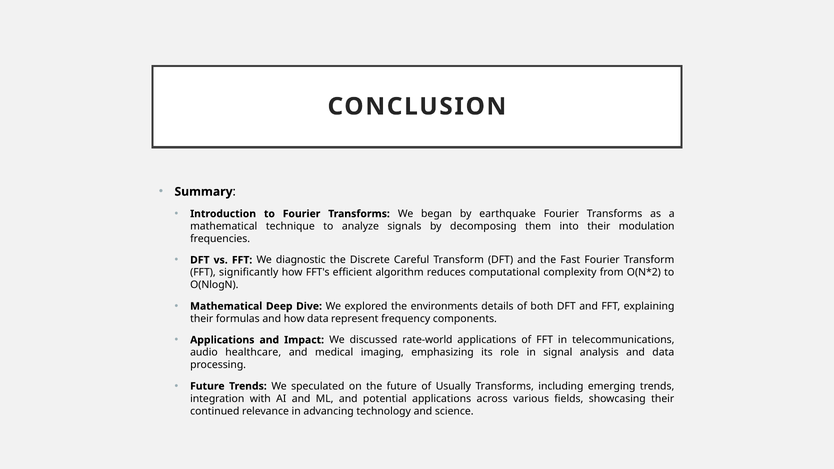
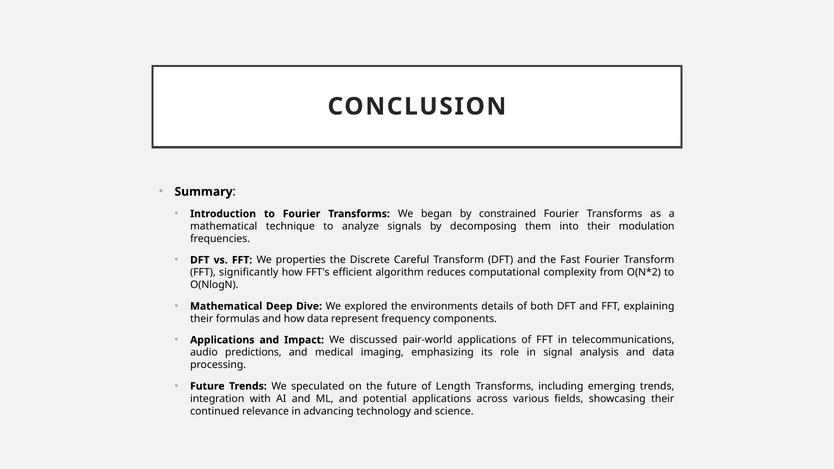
earthquake: earthquake -> constrained (508, 214)
diagnostic: diagnostic -> properties (301, 260)
rate-world: rate-world -> pair-world (427, 340)
healthcare: healthcare -> predictions (253, 353)
Usually: Usually -> Length (453, 386)
